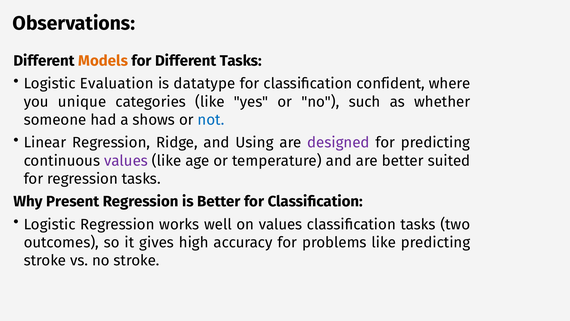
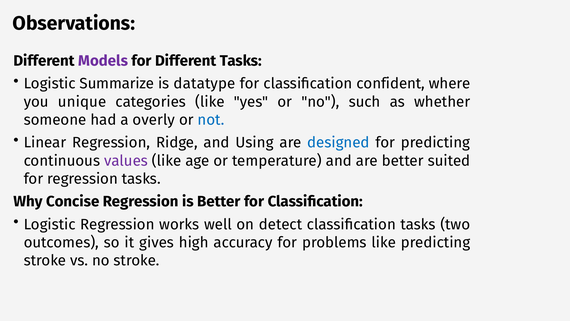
Models colour: orange -> purple (103, 61)
Evaluation: Evaluation -> Summarize (117, 84)
shows: shows -> overly (154, 120)
designed colour: purple -> blue (338, 142)
Present: Present -> Concise (73, 201)
on values: values -> detect (281, 224)
